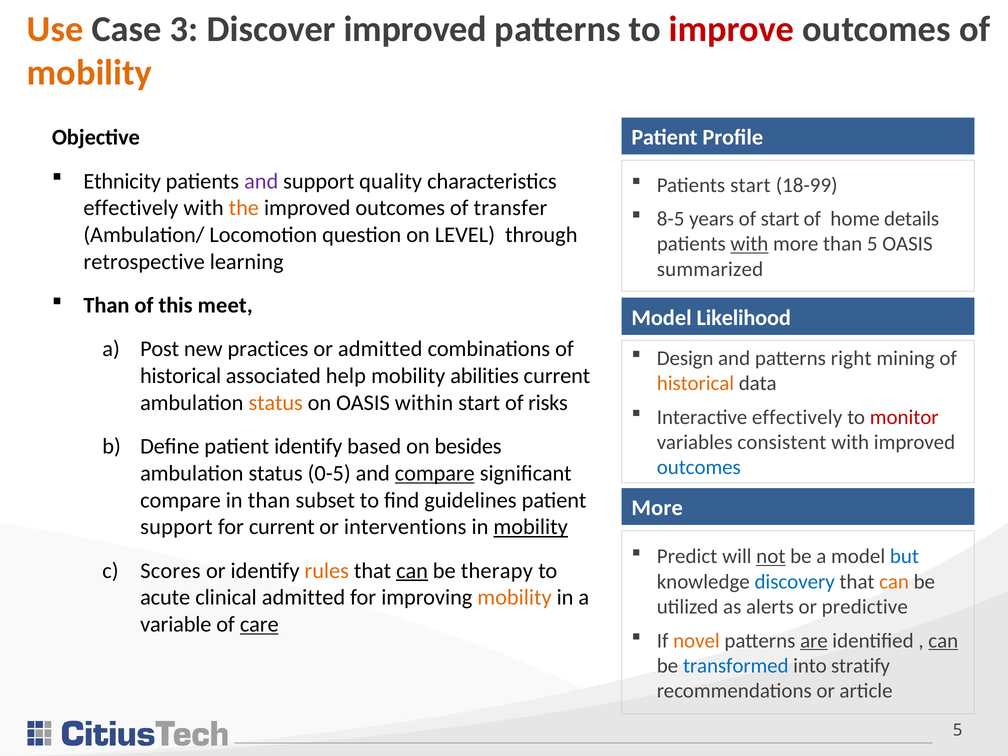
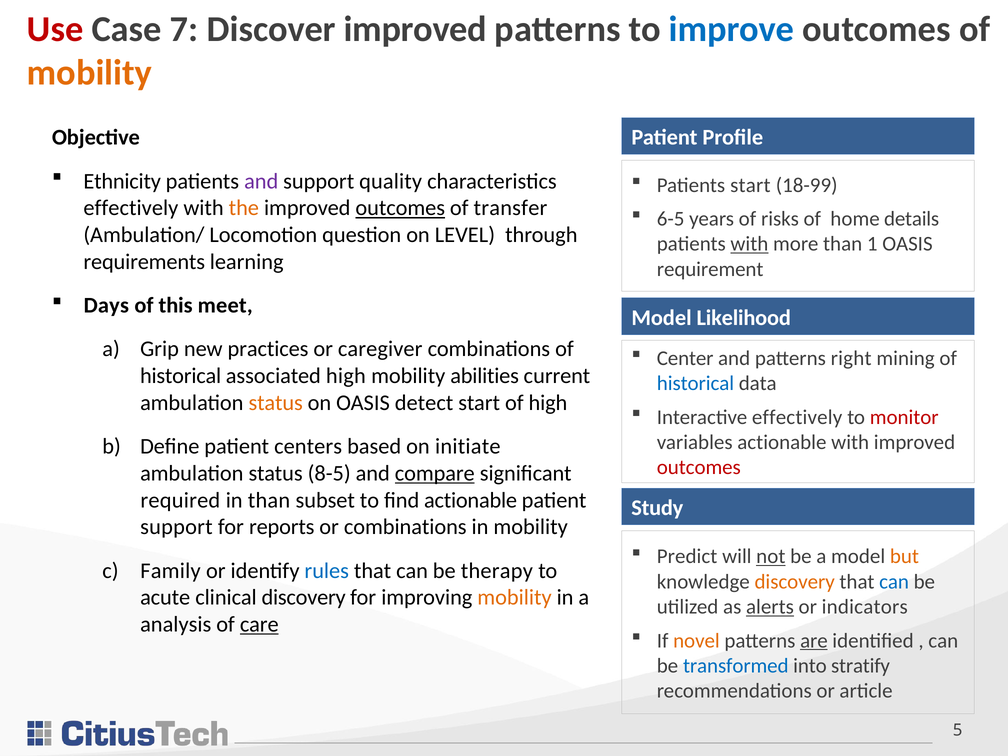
Use colour: orange -> red (55, 29)
3: 3 -> 7 (184, 29)
improve colour: red -> blue (732, 29)
outcomes underline: none -> present (400, 208)
8-5: 8-5 -> 6-5 (671, 219)
of start: start -> risks (780, 219)
than 5: 5 -> 1 (872, 244)
retrospective: retrospective -> requirements (144, 262)
summarized: summarized -> requirement (710, 269)
Than: Than -> Days (106, 305)
Post: Post -> Grip (160, 349)
or admitted: admitted -> caregiver (380, 349)
Design: Design -> Center (685, 358)
associated help: help -> high (346, 376)
historical colour: orange -> blue (695, 384)
within: within -> detect (424, 403)
of risks: risks -> high (548, 403)
variables consistent: consistent -> actionable (782, 442)
patient identify: identify -> centers (308, 446)
besides: besides -> initiate (468, 446)
outcomes colour: blue -> red (699, 468)
0-5: 0-5 -> 8-5 (329, 473)
compare: compare -> required (180, 500)
find guidelines: guidelines -> actionable (471, 500)
More: More -> Study (657, 508)
for current: current -> reports (282, 527)
or interventions: interventions -> combinations (405, 527)
mobility underline: present -> none (531, 527)
but colour: blue -> orange (904, 557)
Scores: Scores -> Family (170, 571)
rules colour: orange -> blue (327, 571)
can underline: present -> none (412, 571)
discovery colour: blue -> orange (795, 582)
can colour: orange -> blue (894, 582)
clinical admitted: admitted -> discovery (304, 598)
alerts underline: none -> present (770, 607)
predictive: predictive -> indicators (865, 607)
variable: variable -> analysis (176, 624)
can underline: present -> none (943, 641)
